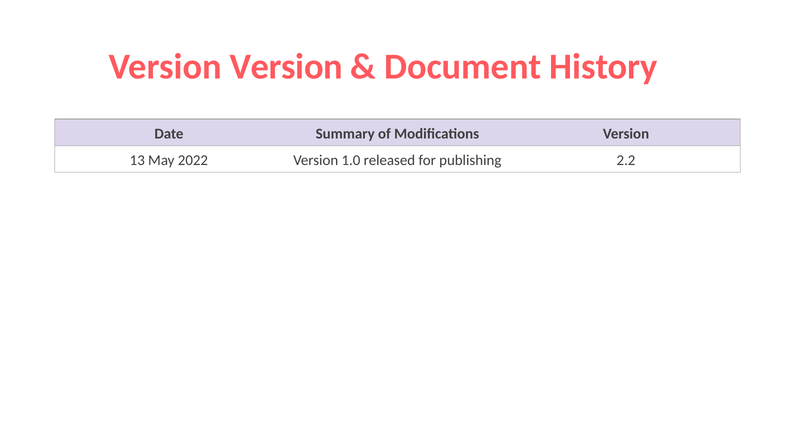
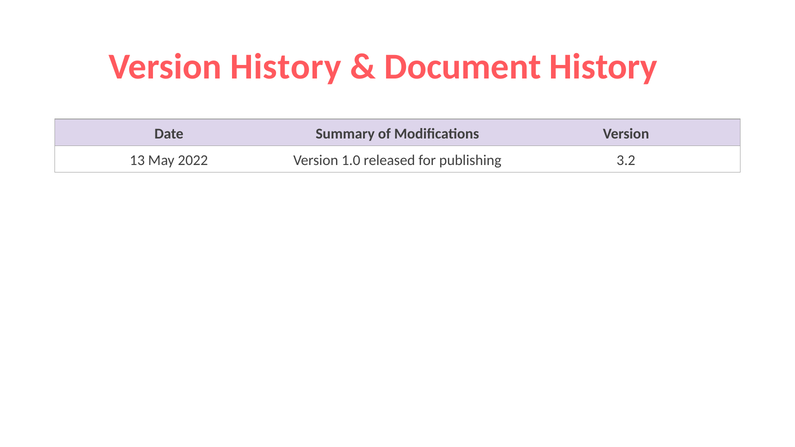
Version Version: Version -> History (286, 67)
2.2: 2.2 -> 3.2 (626, 161)
